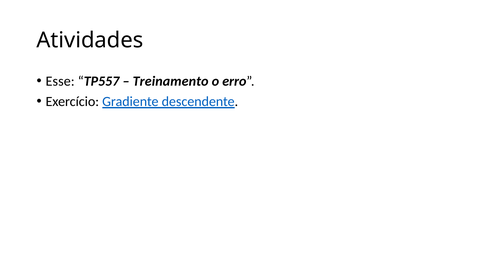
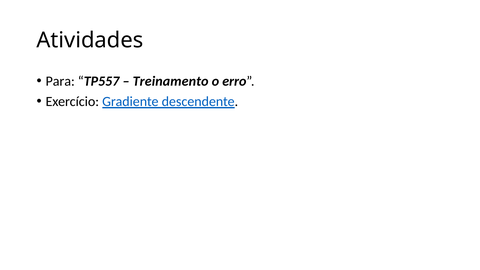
Esse: Esse -> Para (60, 81)
